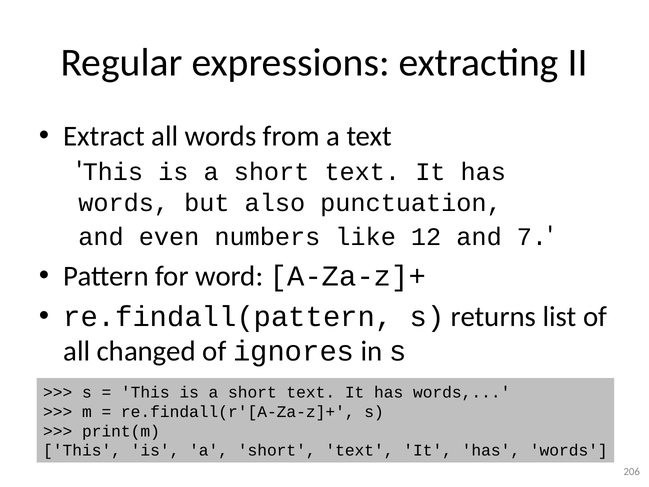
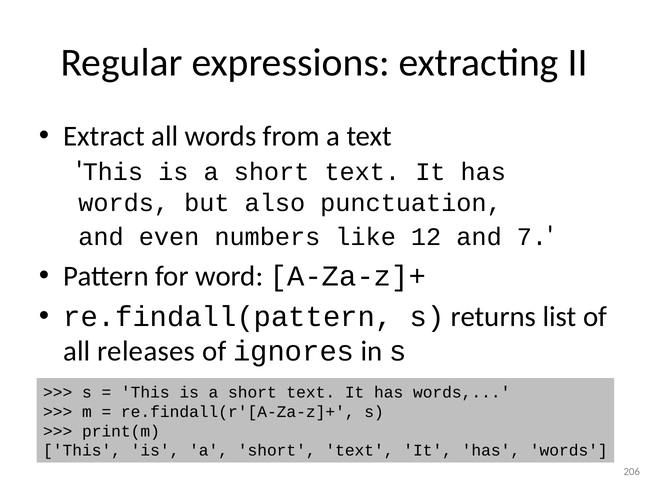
changed: changed -> releases (146, 351)
